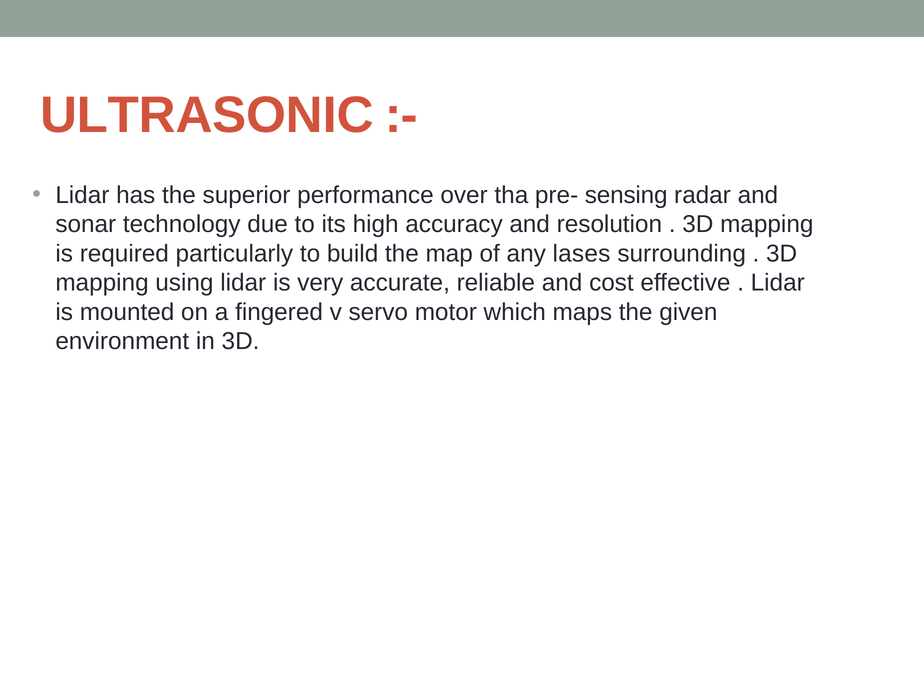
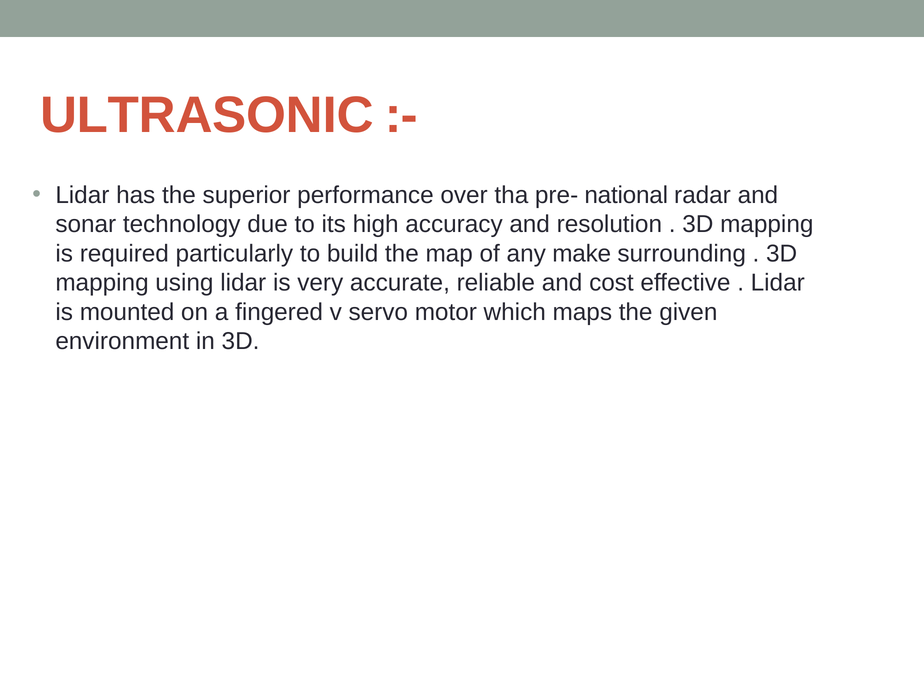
sensing: sensing -> national (626, 195)
lases: lases -> make (582, 253)
